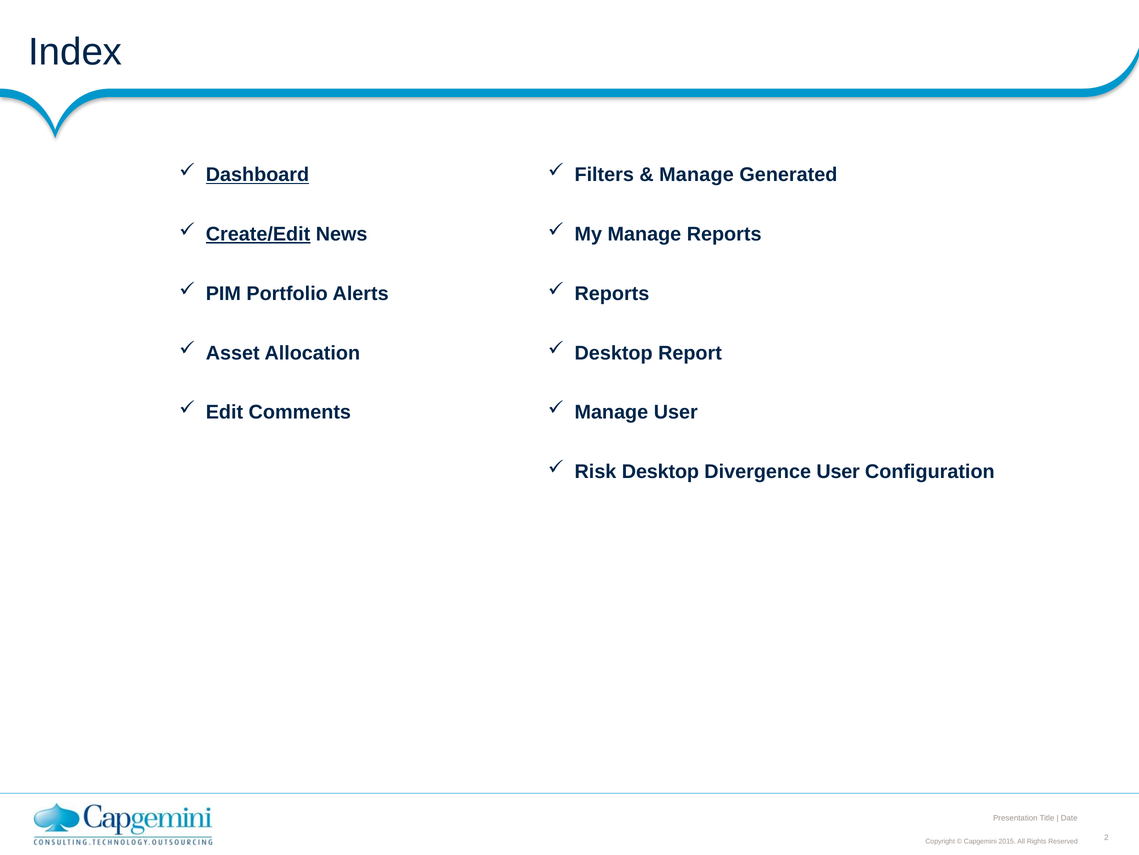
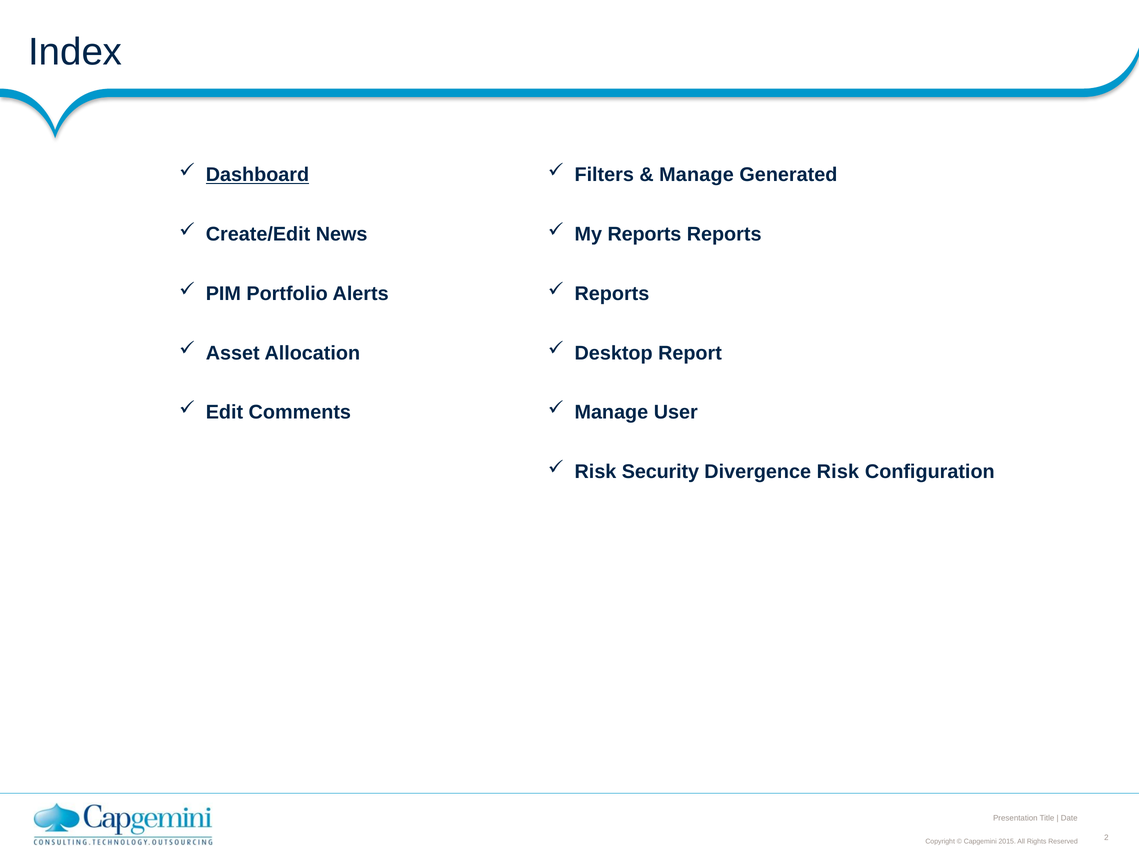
Create/Edit underline: present -> none (258, 234)
My Manage: Manage -> Reports (644, 234)
Risk Desktop: Desktop -> Security (660, 471)
Divergence User: User -> Risk (838, 471)
